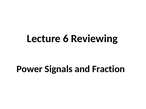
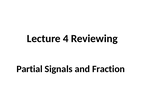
6: 6 -> 4 (66, 39)
Power: Power -> Partial (29, 69)
